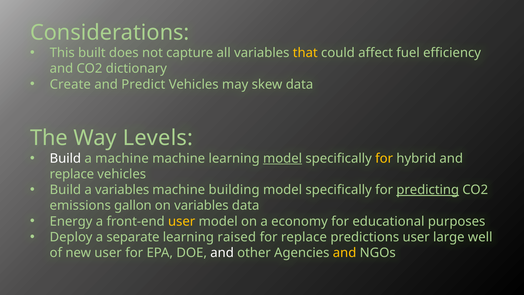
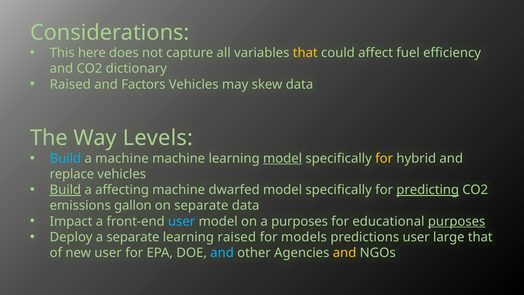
built: built -> here (92, 53)
Create: Create -> Raised (70, 84)
Predict: Predict -> Factors (143, 84)
Build colour: white -> light blue (65, 158)
Build underline: none -> present (65, 190)
a variables: variables -> affecting (122, 190)
building: building -> dwarfed (234, 190)
on variables: variables -> separate (201, 205)
Energy: Energy -> Impact (71, 221)
user colour: yellow -> light blue (182, 221)
a economy: economy -> purposes (300, 221)
purposes underline: none -> present (457, 221)
for replace: replace -> models (304, 237)
large well: well -> that (480, 237)
and colour: white -> light blue (222, 253)
